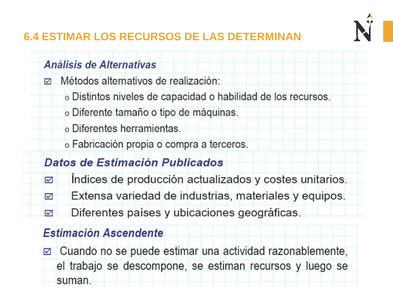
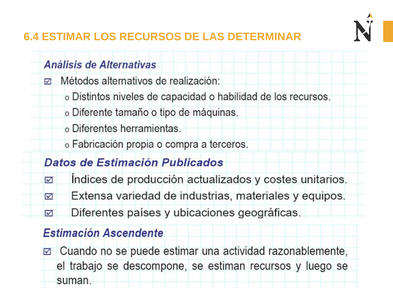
DETERMINAN: DETERMINAN -> DETERMINAR (264, 37)
